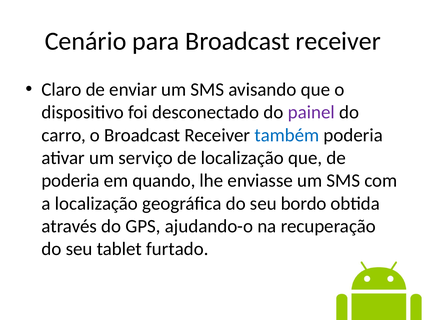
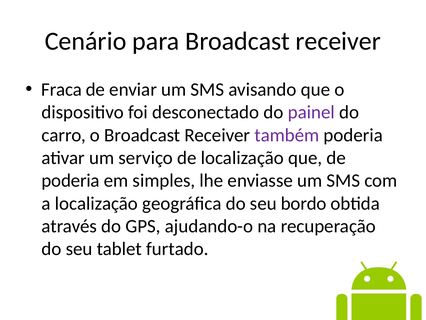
Claro: Claro -> Fraca (62, 89)
também colour: blue -> purple (287, 135)
quando: quando -> simples (164, 180)
